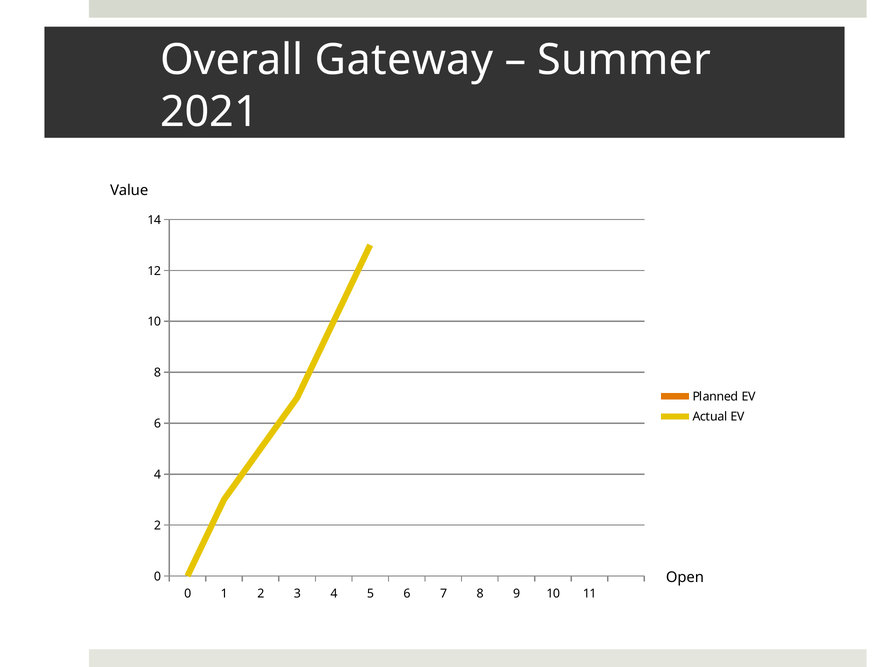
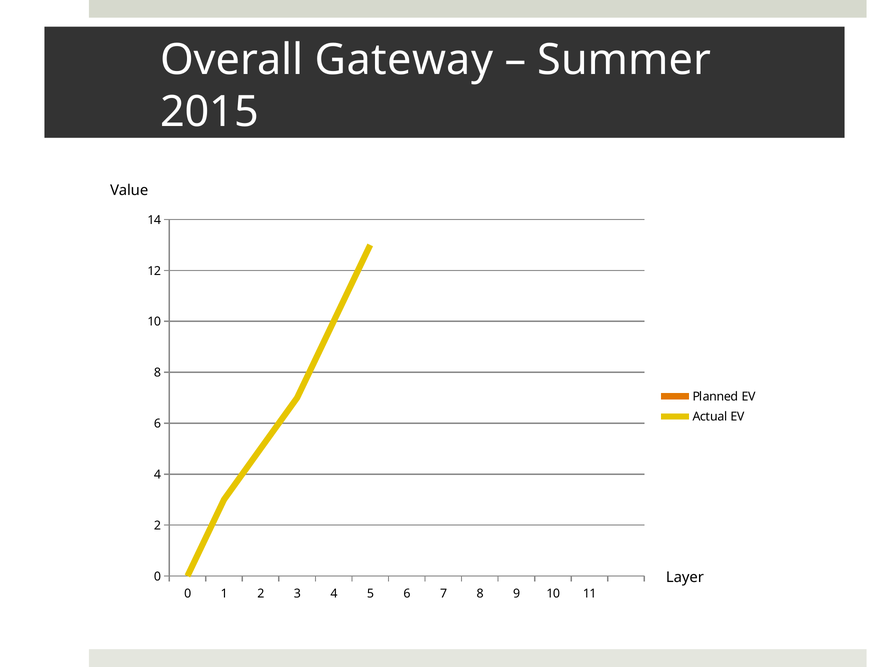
2021: 2021 -> 2015 (209, 112)
Open: Open -> Layer (685, 577)
